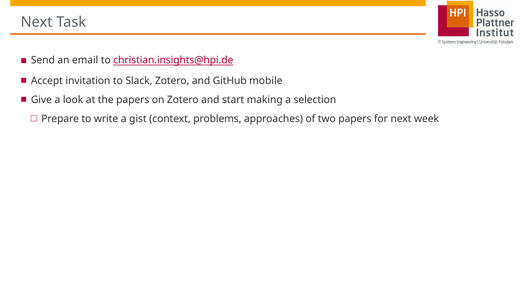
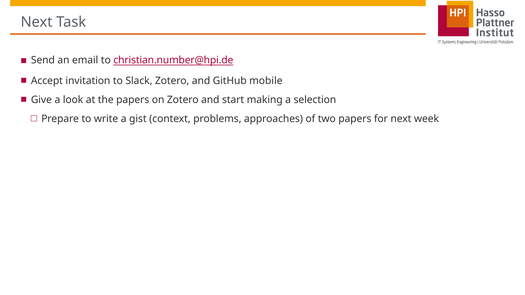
christian.insights@hpi.de: christian.insights@hpi.de -> christian.number@hpi.de (173, 60)
